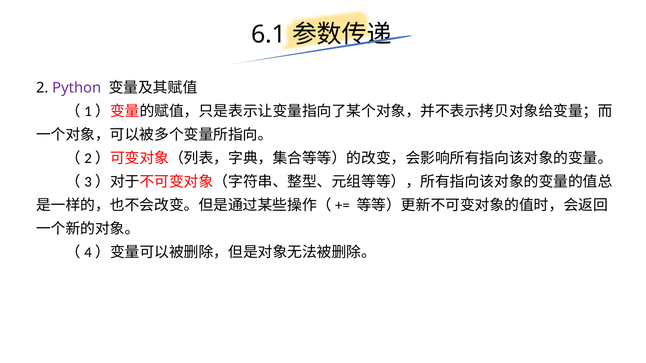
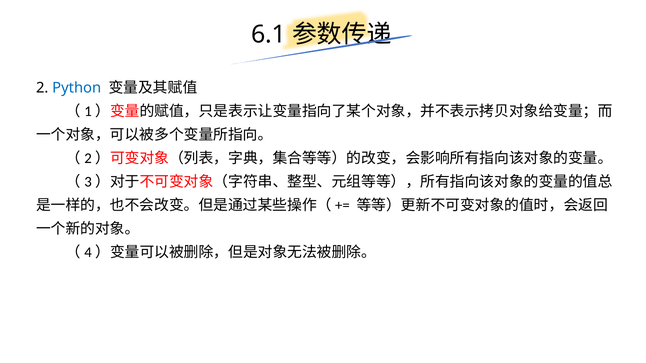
Python colour: purple -> blue (77, 88)
